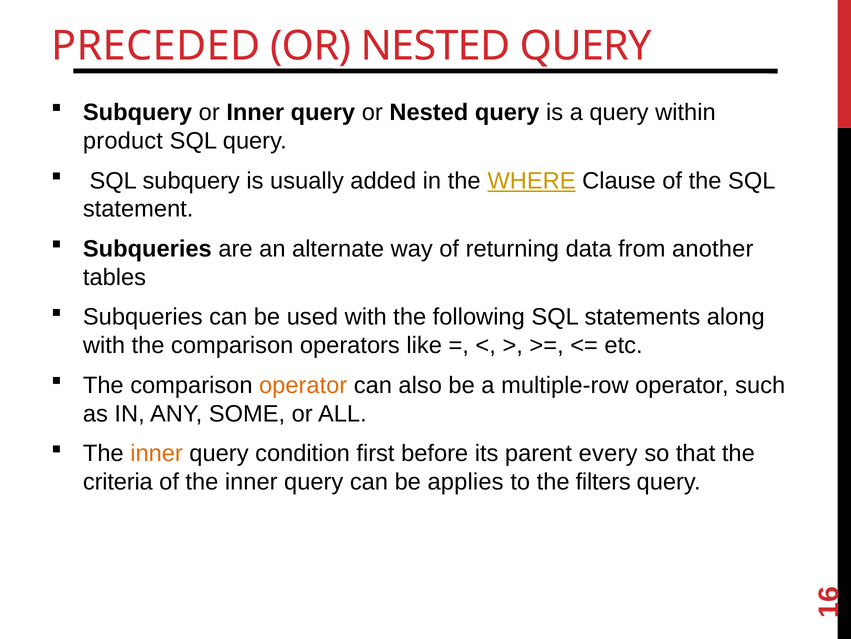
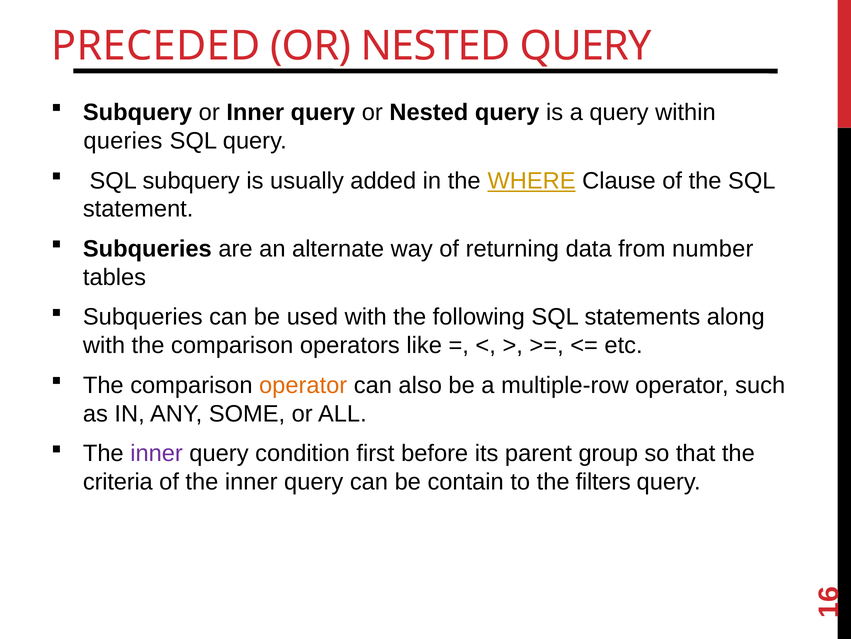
product: product -> queries (123, 141)
another: another -> number (713, 249)
inner colour: orange -> purple (157, 453)
every: every -> group (608, 453)
applies: applies -> contain (466, 481)
